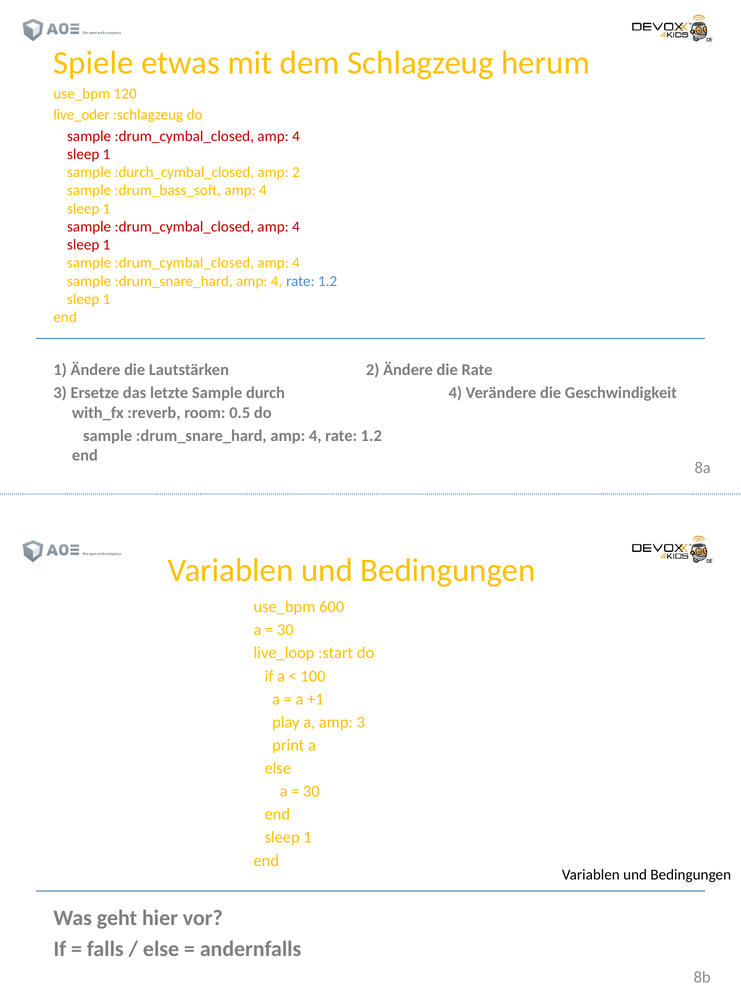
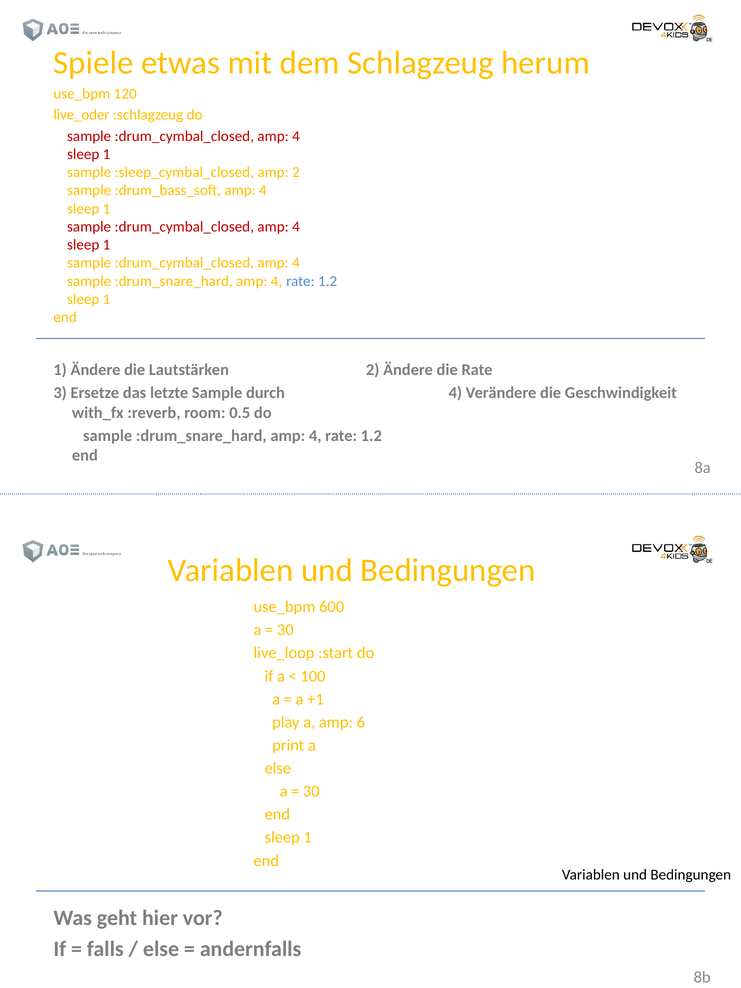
:durch_cymbal_closed: :durch_cymbal_closed -> :sleep_cymbal_closed (184, 172)
amp 3: 3 -> 6 (361, 722)
